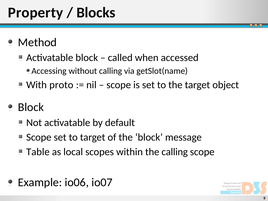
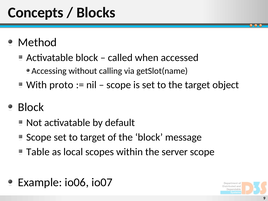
Property: Property -> Concepts (36, 13)
the calling: calling -> server (175, 152)
